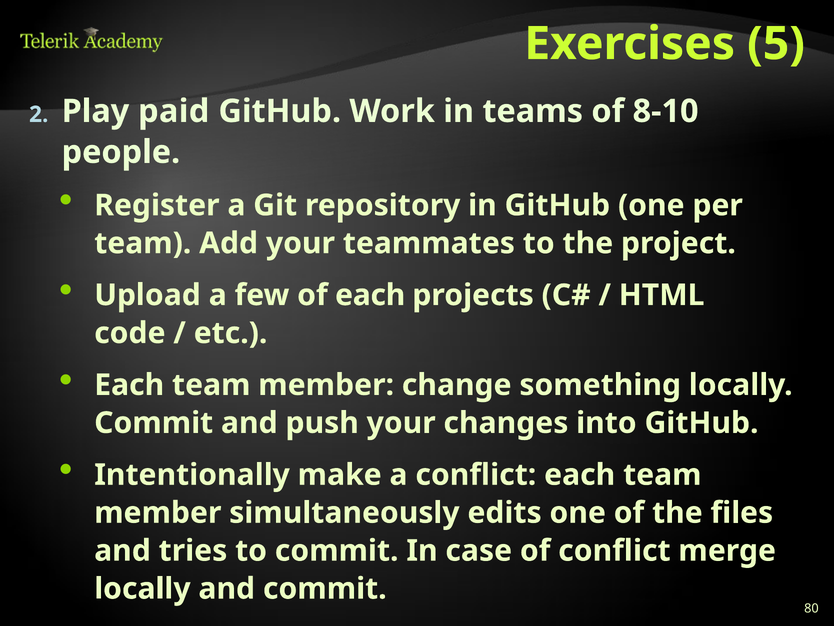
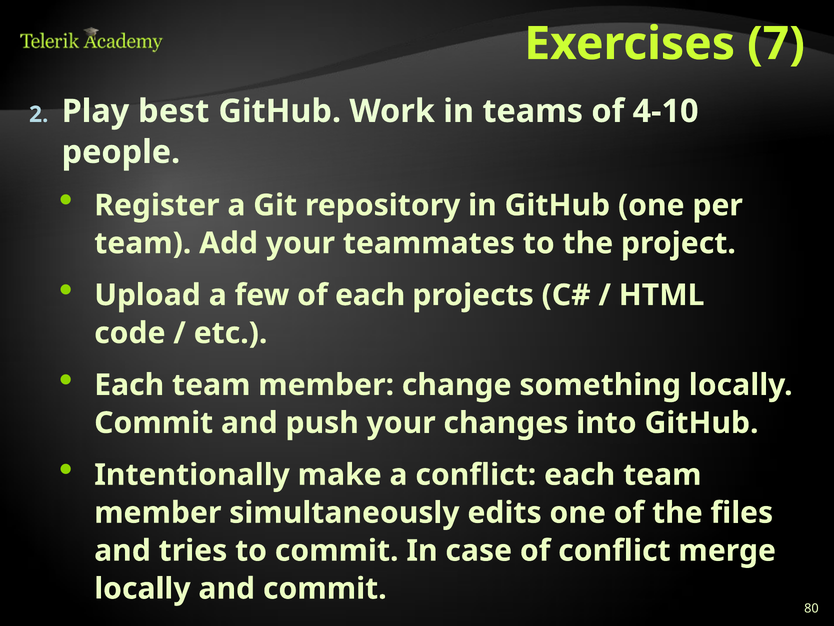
5: 5 -> 7 (776, 44)
paid: paid -> best (174, 111)
8-10: 8-10 -> 4-10 (666, 111)
